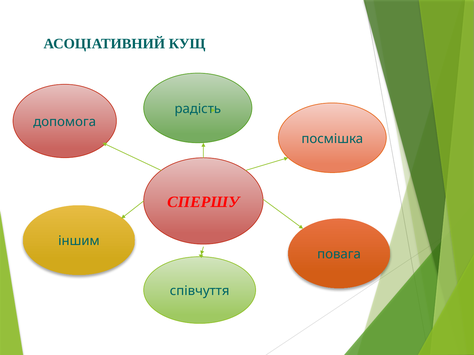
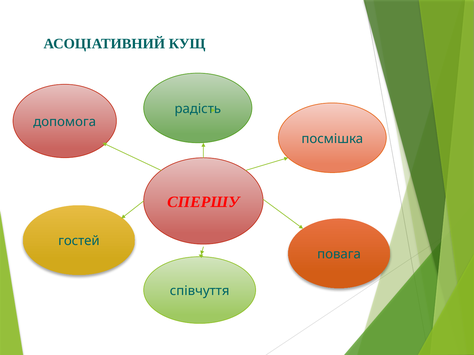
іншим: іншим -> гостей (79, 241)
